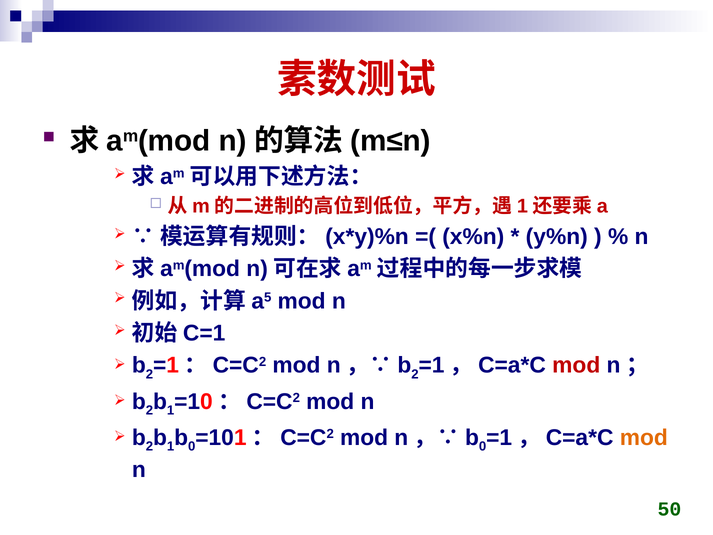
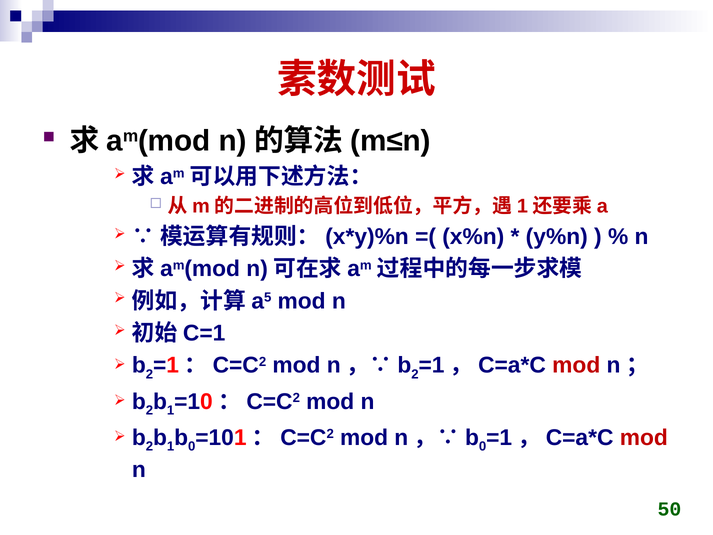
mod colour: orange -> red (644, 437)
